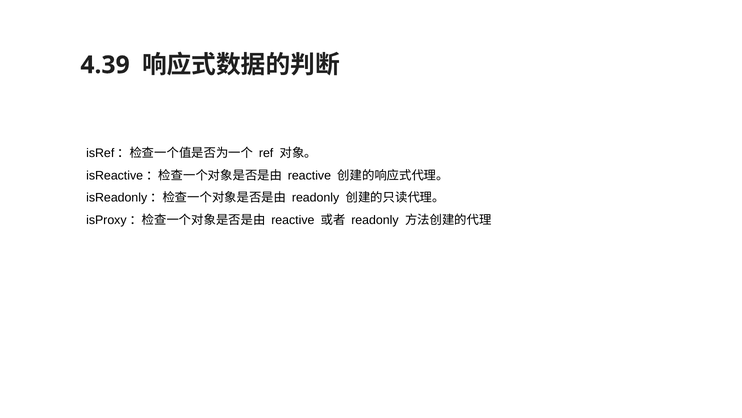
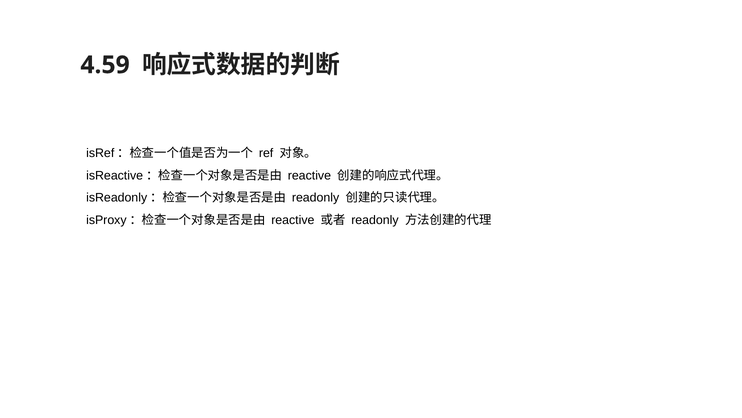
4.39: 4.39 -> 4.59 (105, 65)
